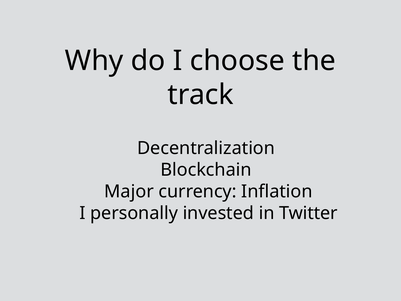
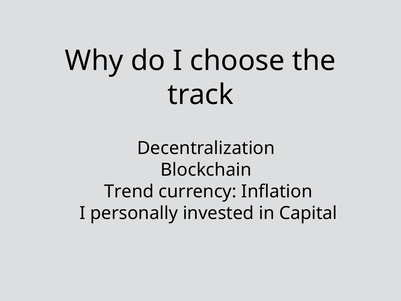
Major: Major -> Trend (129, 191)
Twitter: Twitter -> Capital (308, 213)
